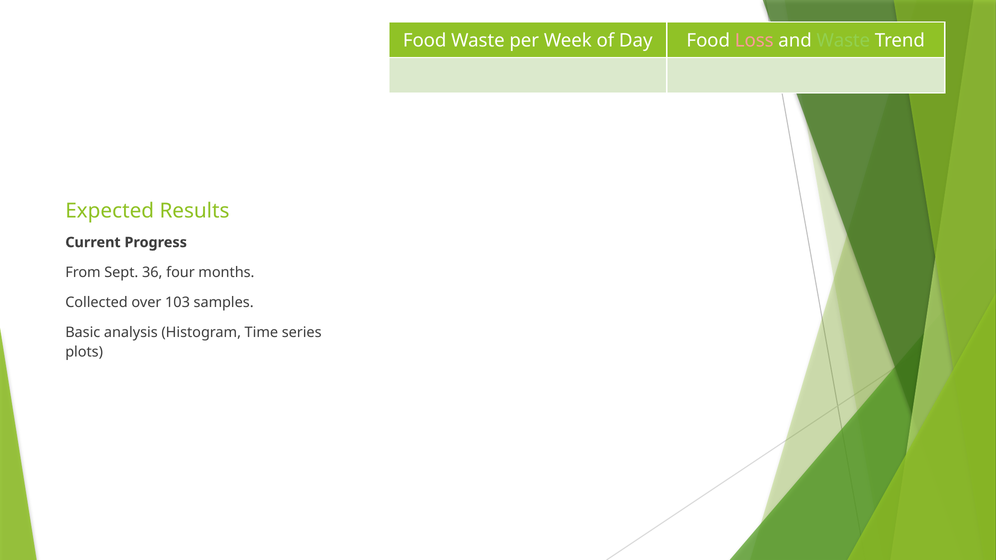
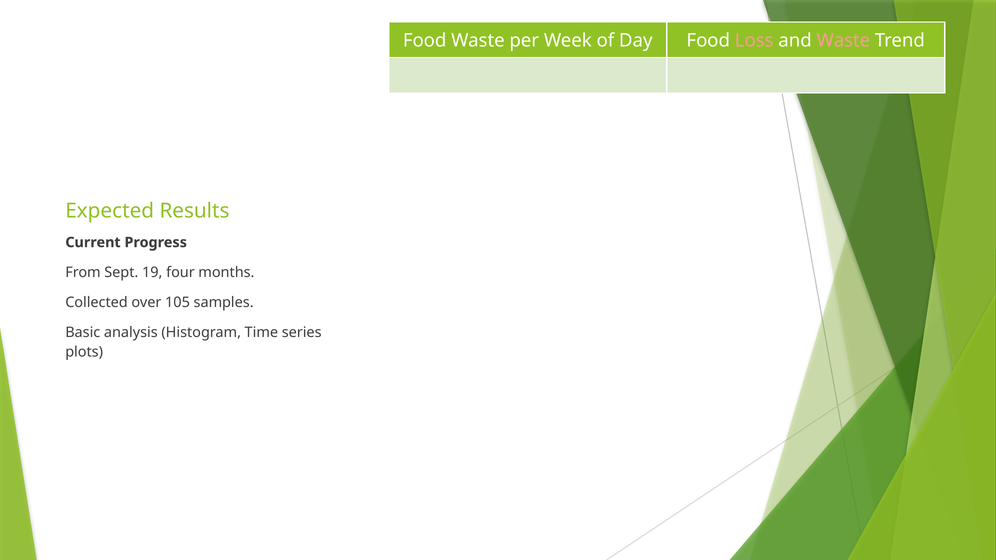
Waste colour: light green -> pink (843, 41)
36: 36 -> 19 (152, 273)
103: 103 -> 105 (177, 303)
